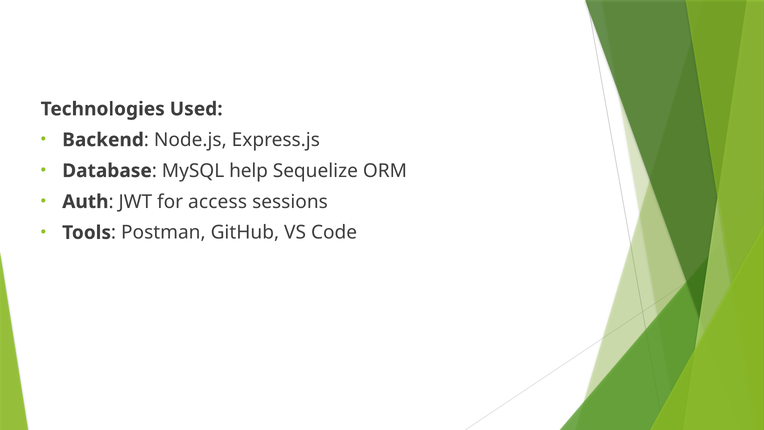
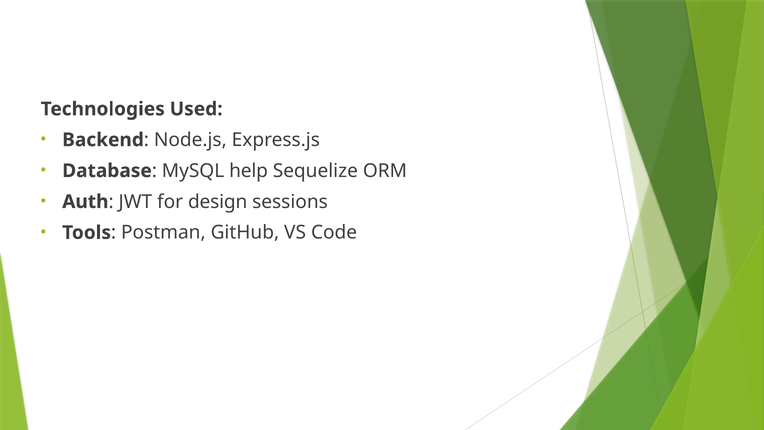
access: access -> design (218, 202)
